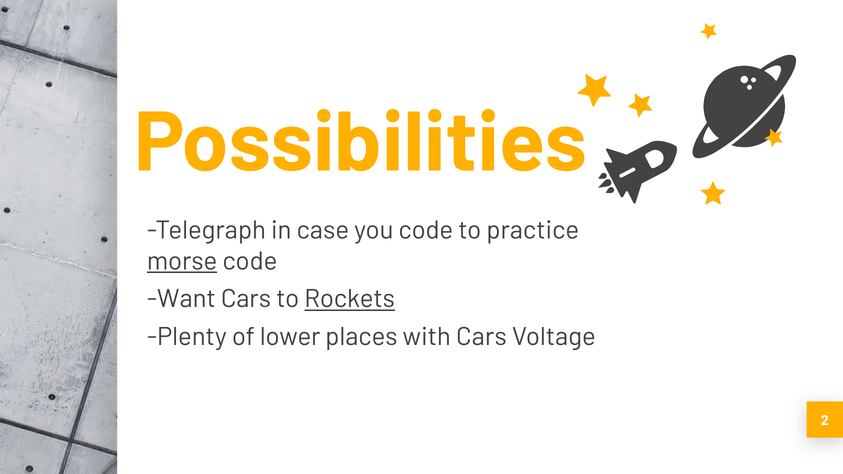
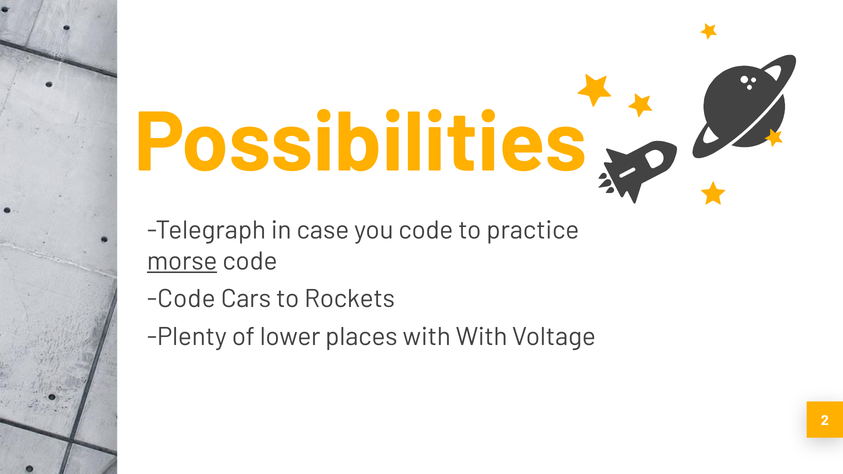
Want: Want -> Code (181, 299)
Rockets underline: present -> none (350, 299)
with Cars: Cars -> With (482, 337)
